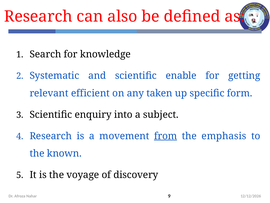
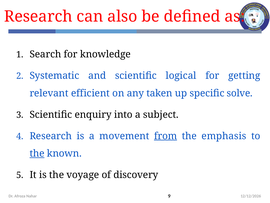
enable: enable -> logical (181, 76)
form: form -> solve (240, 93)
the underline: none -> present (37, 153)
